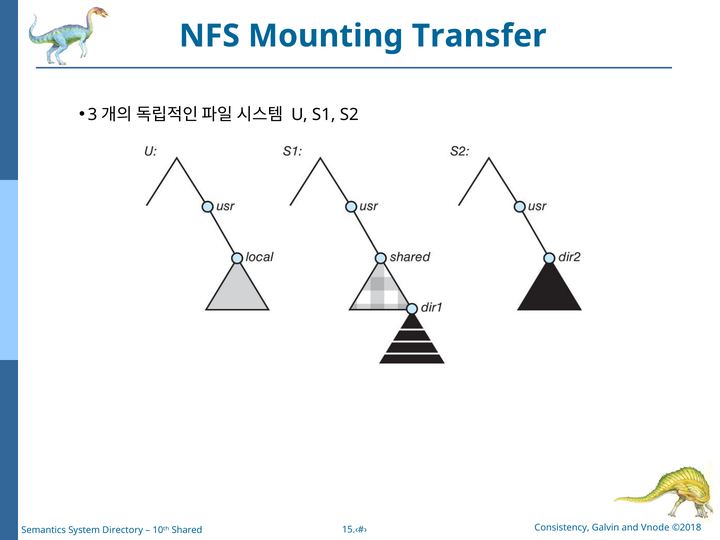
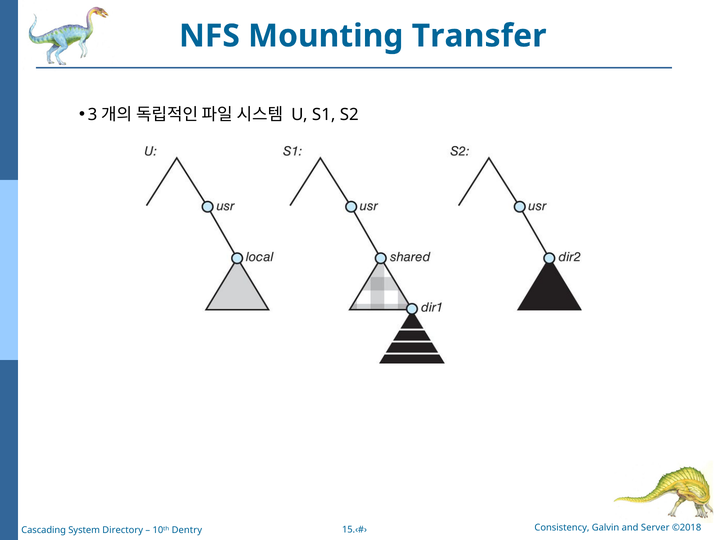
Vnode: Vnode -> Server (655, 528)
Semantics: Semantics -> Cascading (44, 530)
Shared: Shared -> Dentry (187, 530)
